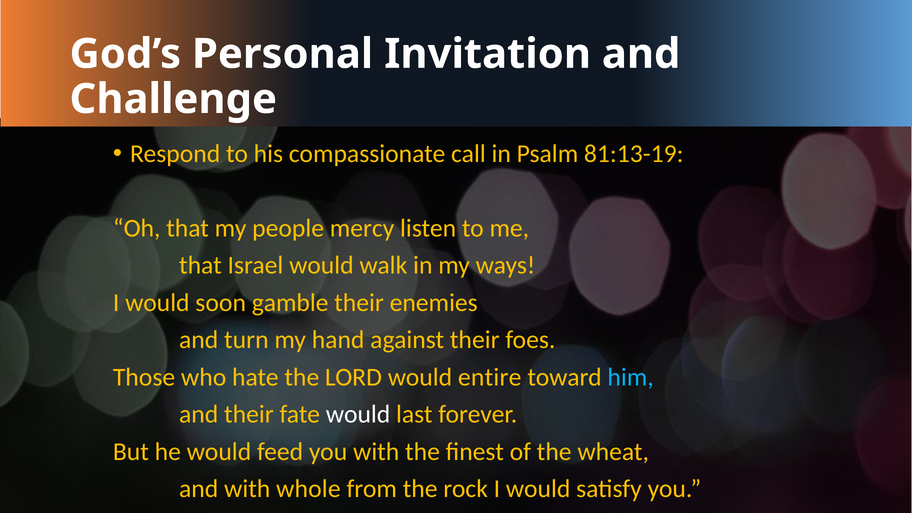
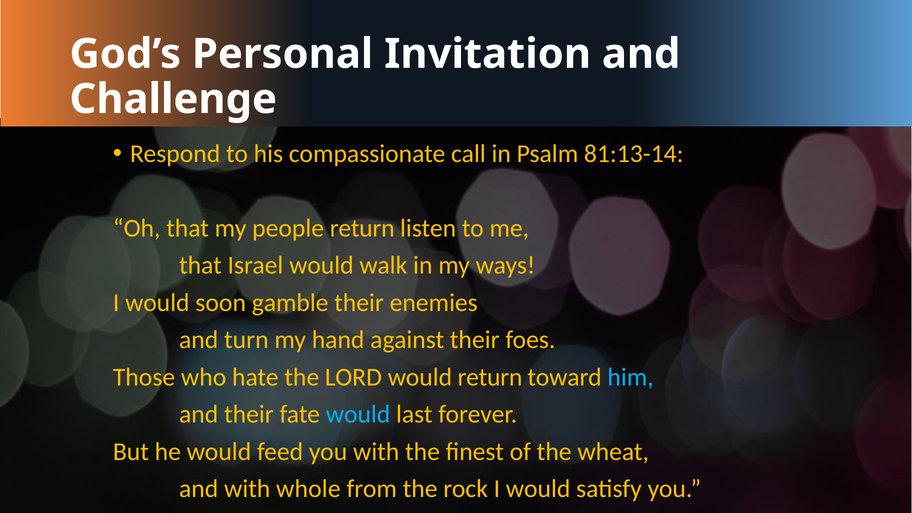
81:13-19: 81:13-19 -> 81:13-14 (634, 154)
people mercy: mercy -> return (362, 228)
would entire: entire -> return (490, 377)
would colour: white -> light blue (358, 414)
